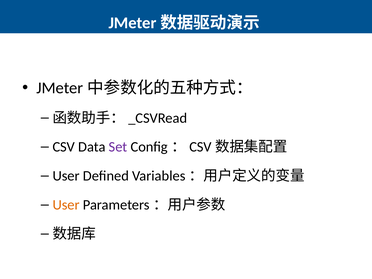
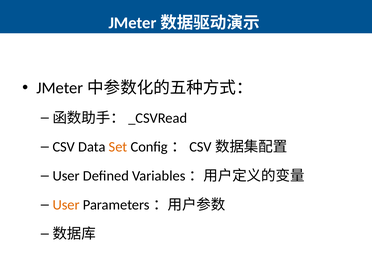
Set colour: purple -> orange (118, 147)
